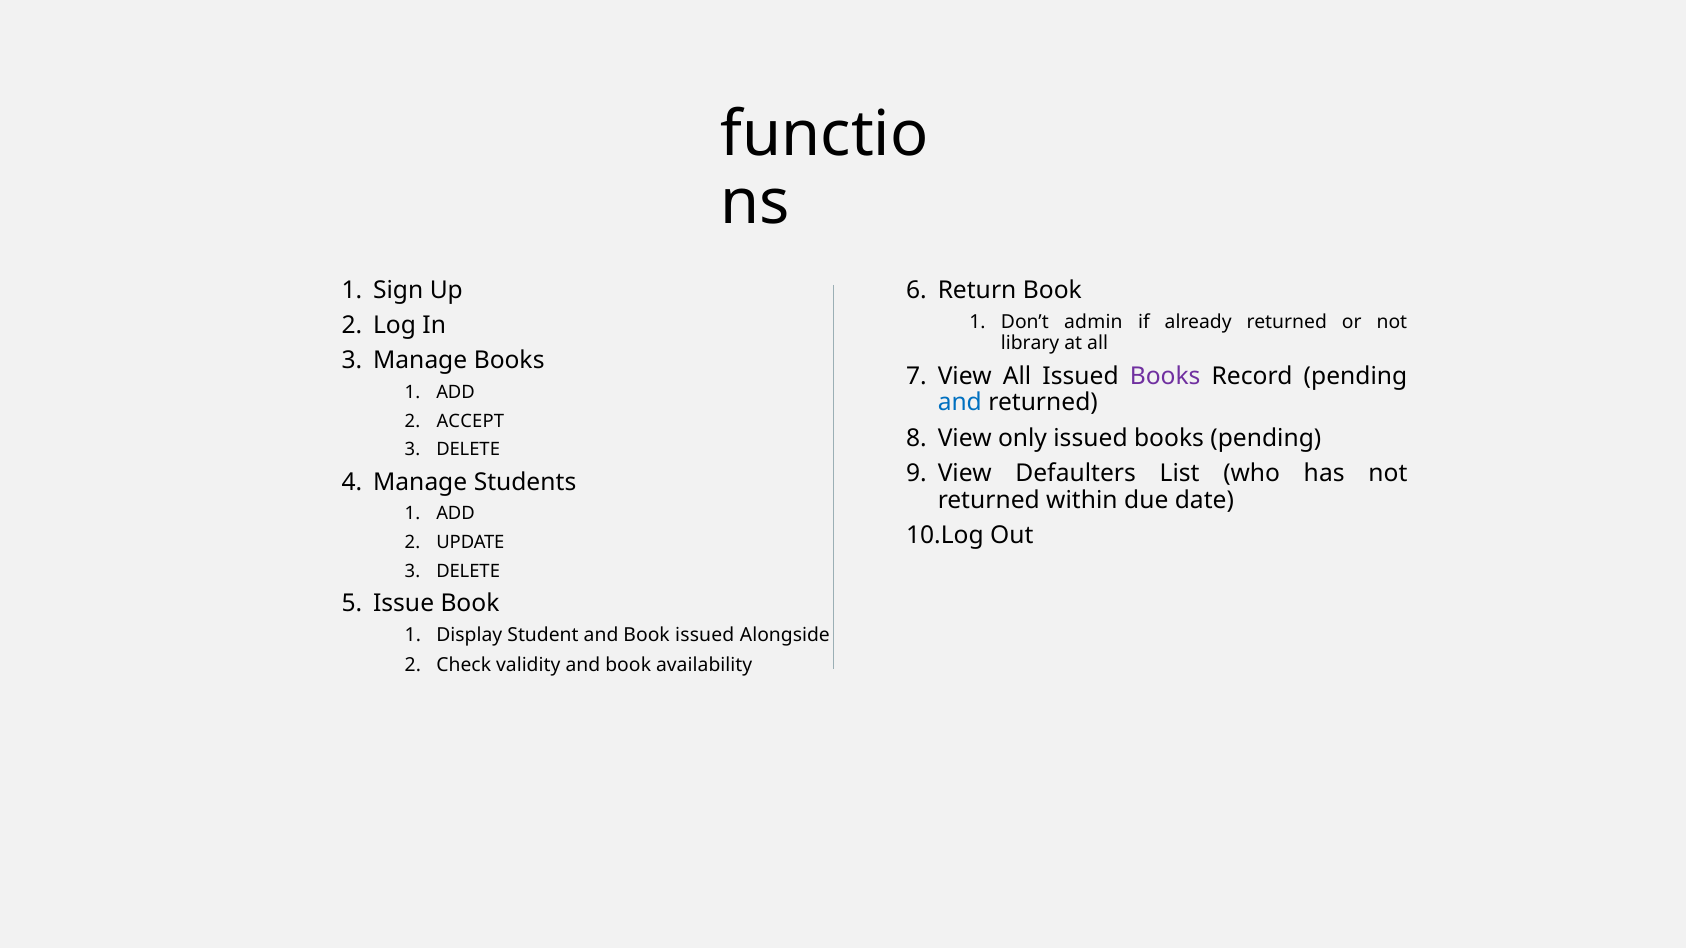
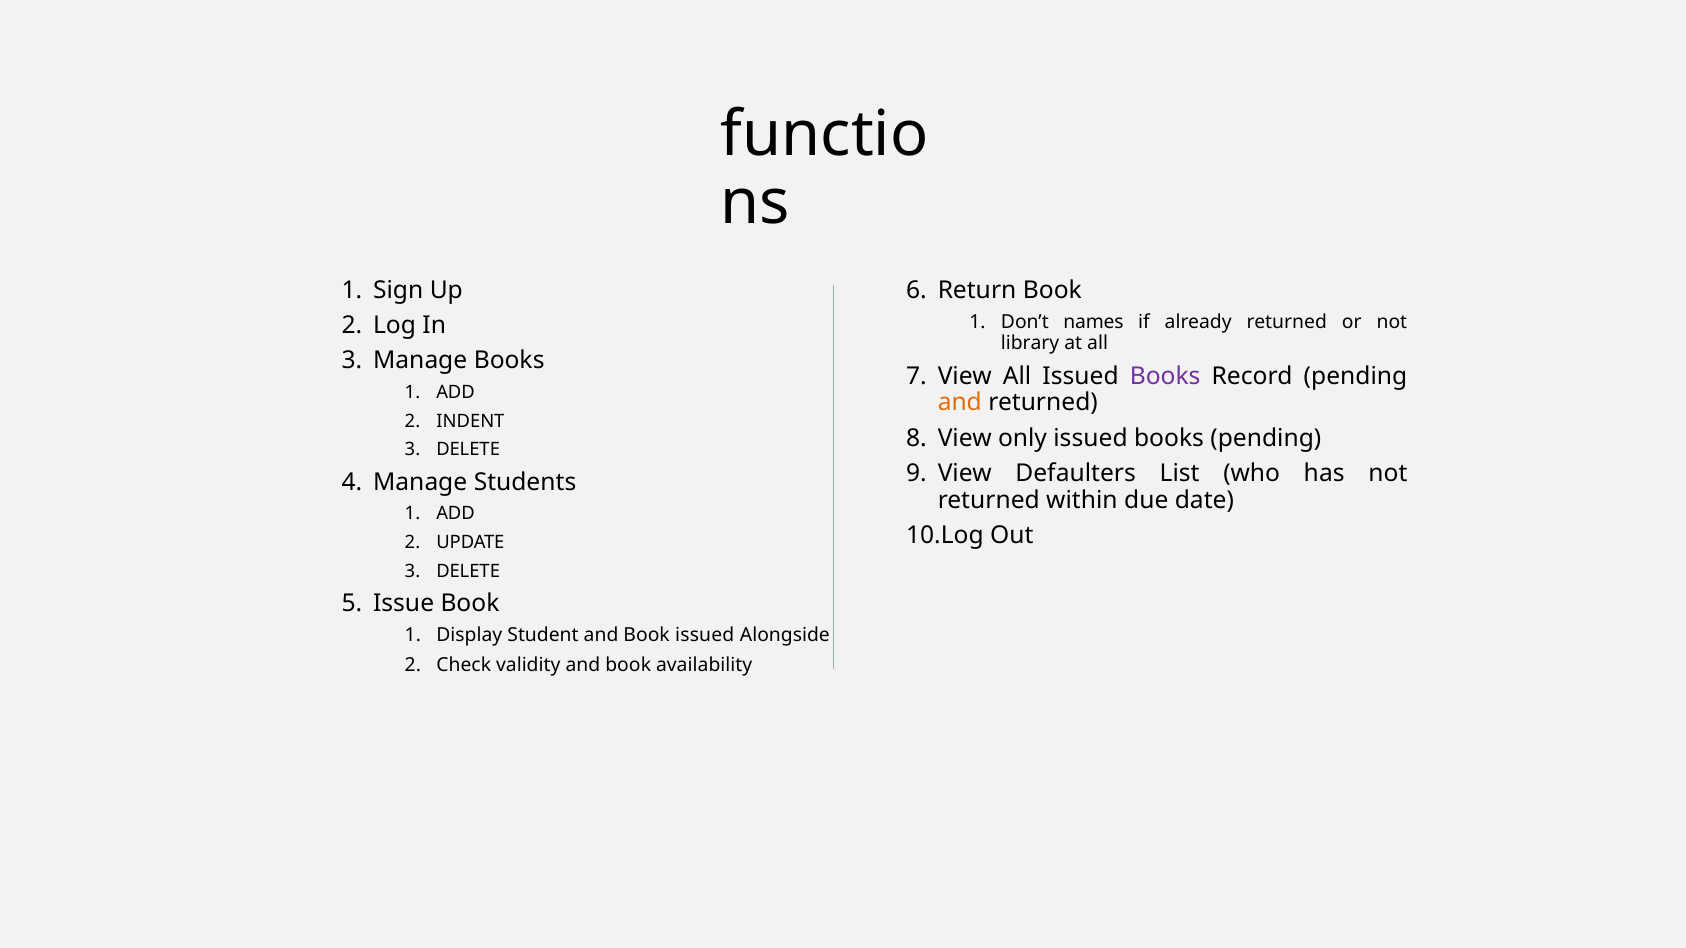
admin: admin -> names (1094, 323)
and colour: blue -> orange (960, 403)
ACCEPT: ACCEPT -> INDENT (470, 422)
